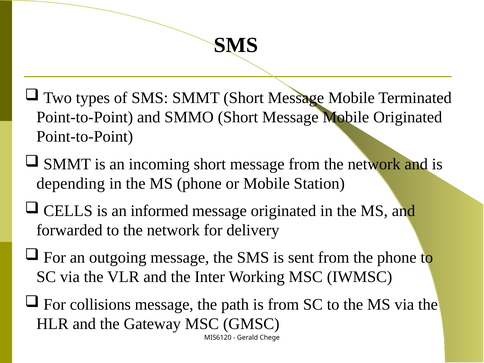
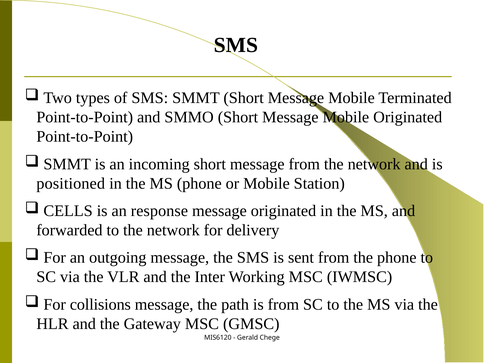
depending: depending -> positioned (71, 183)
informed: informed -> response (159, 211)
